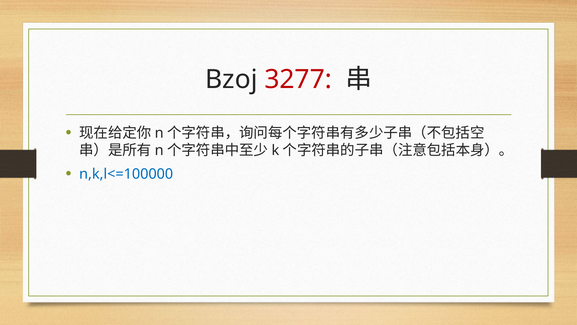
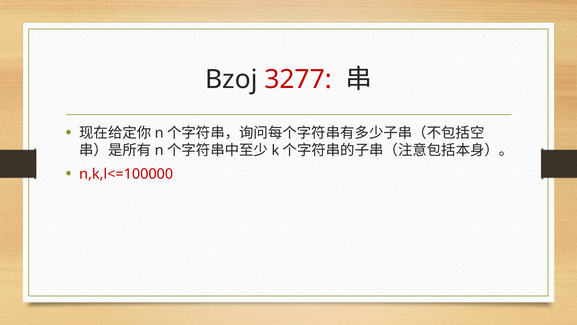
n,k,l<=100000 colour: blue -> red (126, 174)
